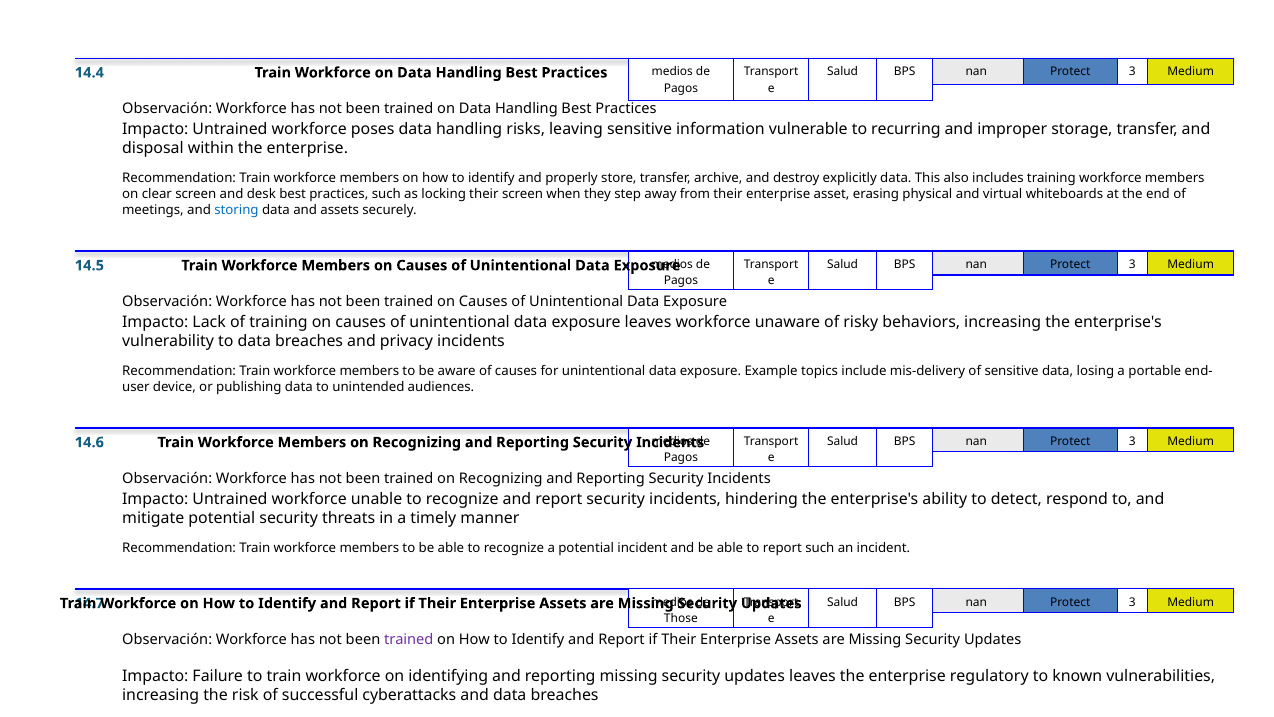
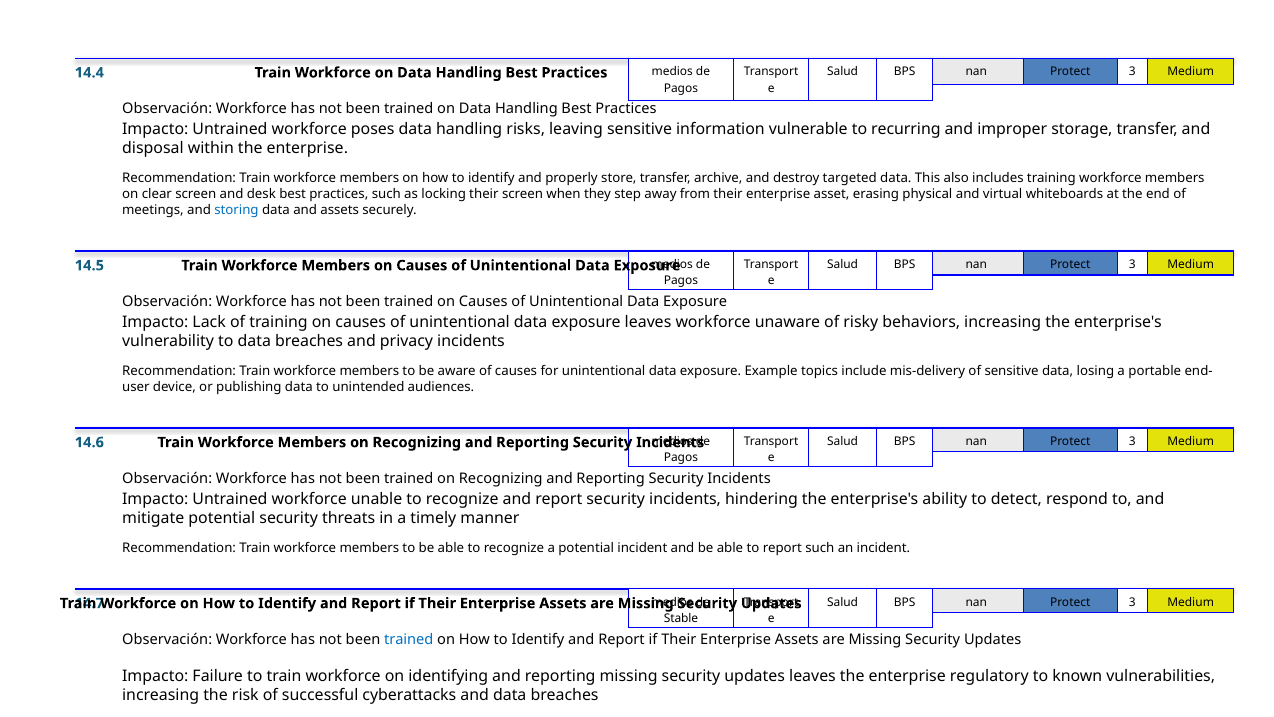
explicitly: explicitly -> targeted (850, 178)
Those: Those -> Stable (681, 618)
trained colour: purple -> blue (409, 639)
